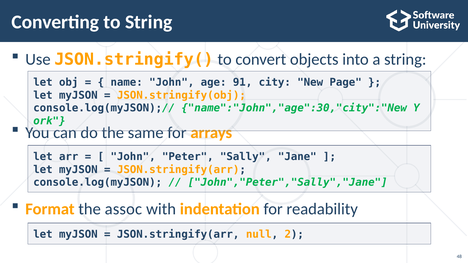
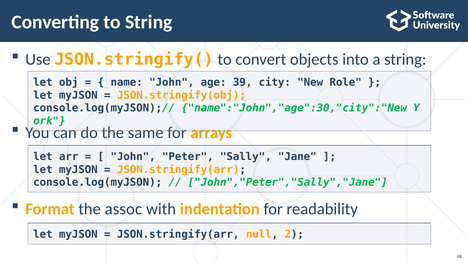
91: 91 -> 39 (243, 82)
Page: Page -> Role (346, 82)
